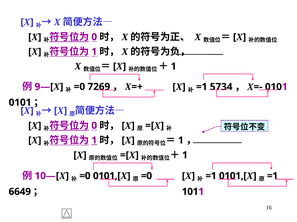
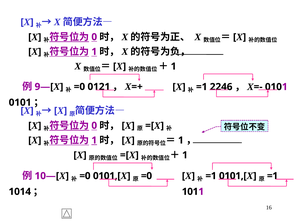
7269: 7269 -> 0121 (99, 87)
5734: 5734 -> 2246 (221, 87)
6649: 6649 -> 1014 (20, 192)
